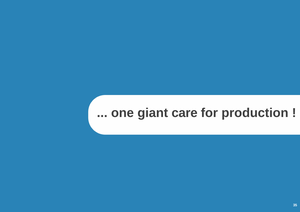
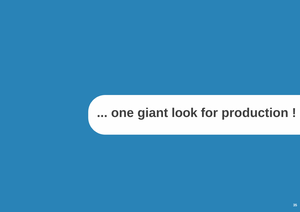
care: care -> look (185, 113)
